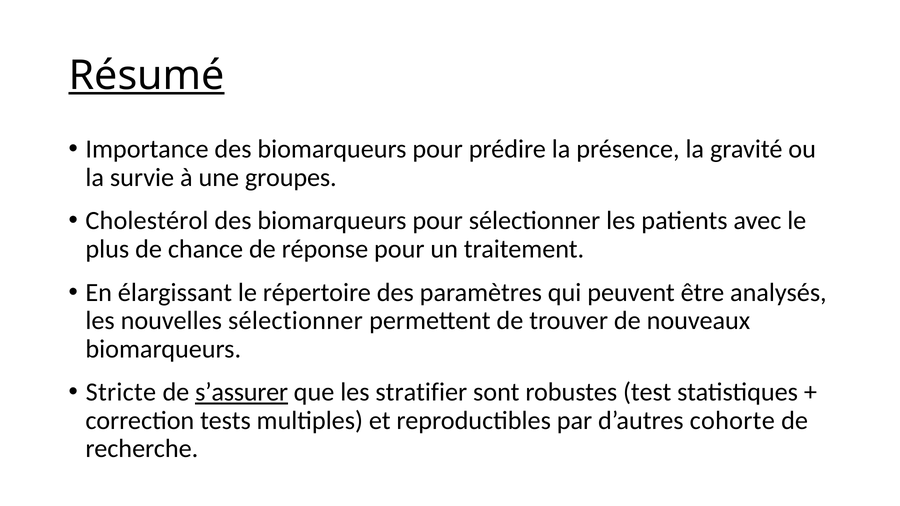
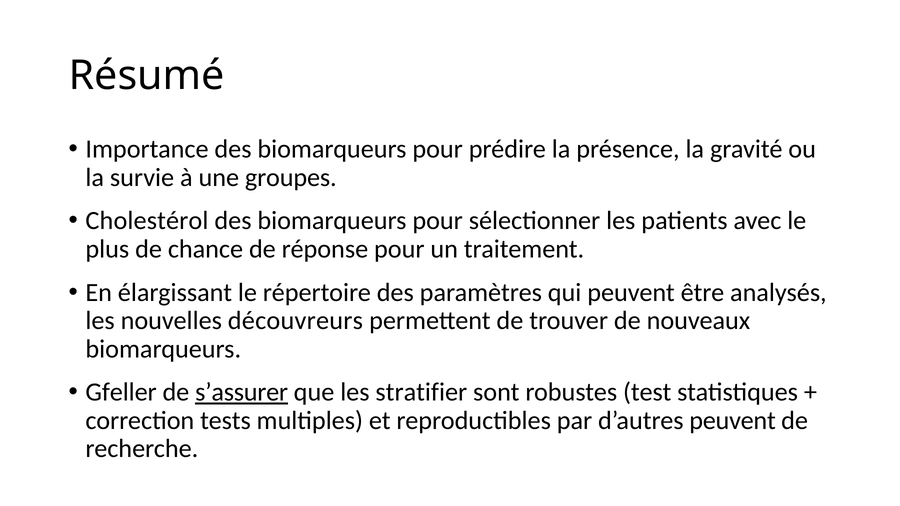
Résumé underline: present -> none (147, 76)
nouvelles sélectionner: sélectionner -> découvreurs (295, 321)
Stricte: Stricte -> Gfeller (121, 392)
d’autres cohorte: cohorte -> peuvent (733, 421)
